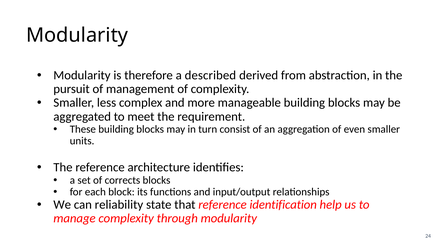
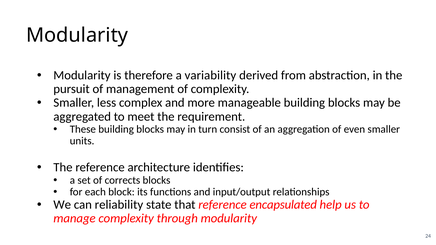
described: described -> variability (210, 75)
identification: identification -> encapsulated (283, 205)
